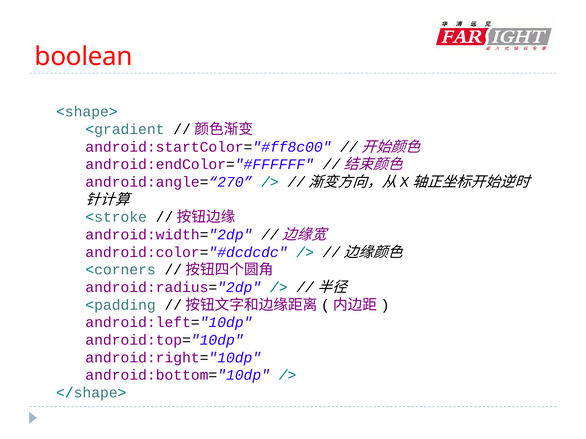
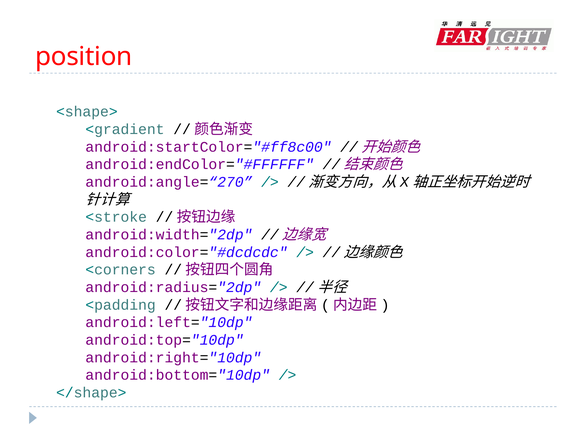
boolean: boolean -> position (84, 57)
